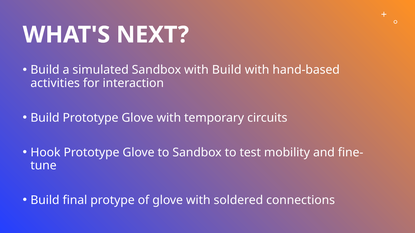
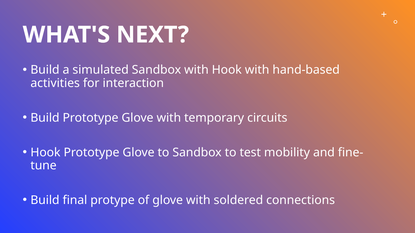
with Build: Build -> Hook (227, 70)
